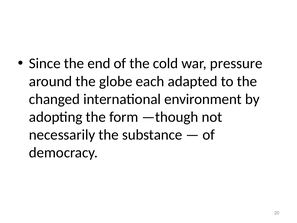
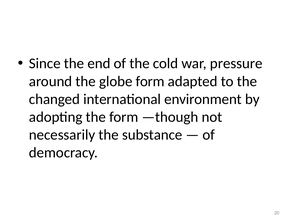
globe each: each -> form (150, 81)
